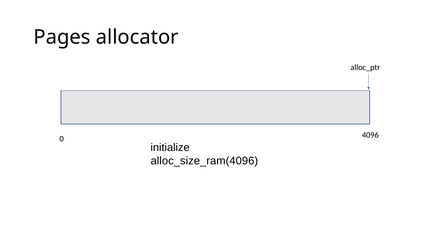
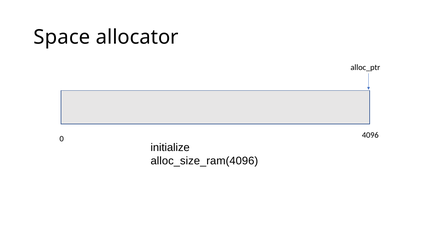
Pages: Pages -> Space (62, 37)
